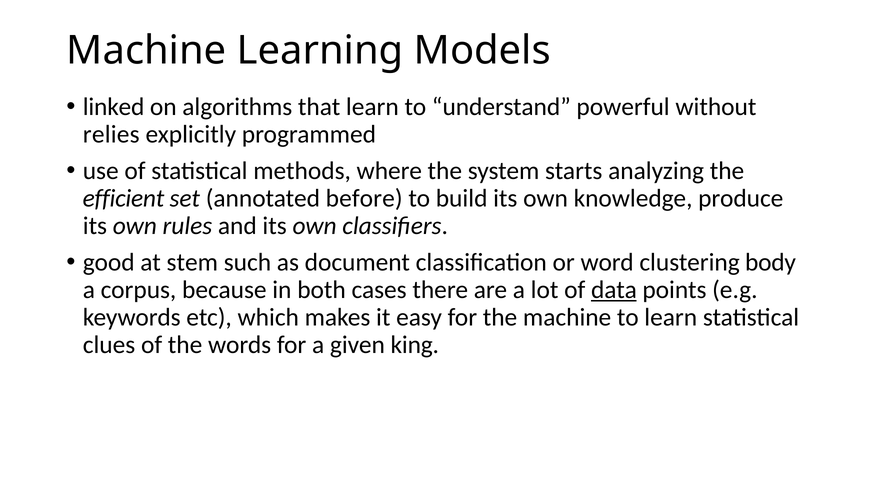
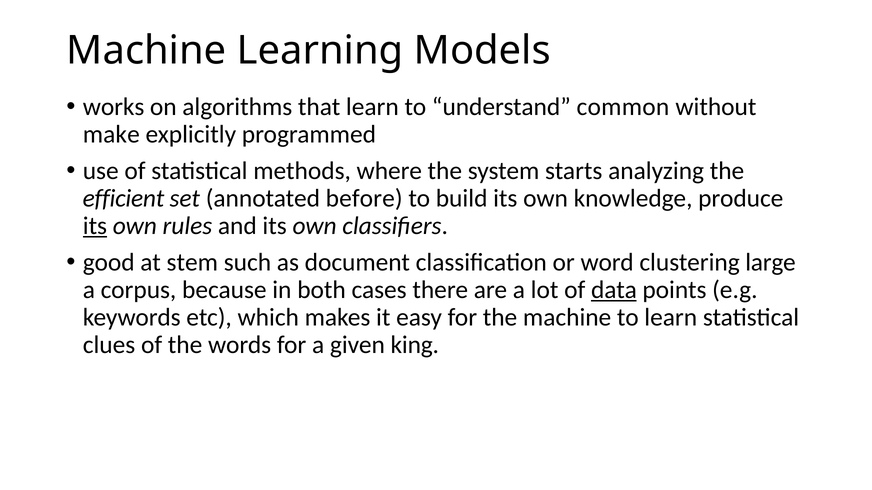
linked: linked -> works (114, 107)
powerful: powerful -> common (623, 107)
relies: relies -> make (111, 135)
its underline: none -> present (95, 226)
body: body -> large (771, 263)
